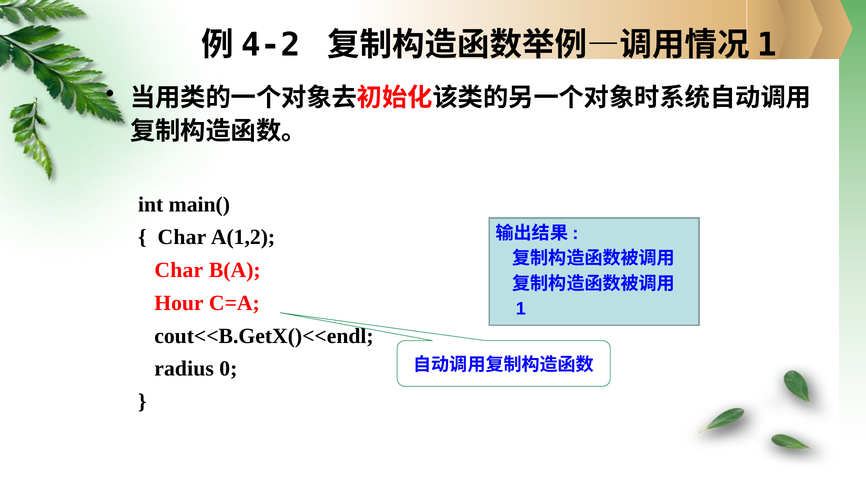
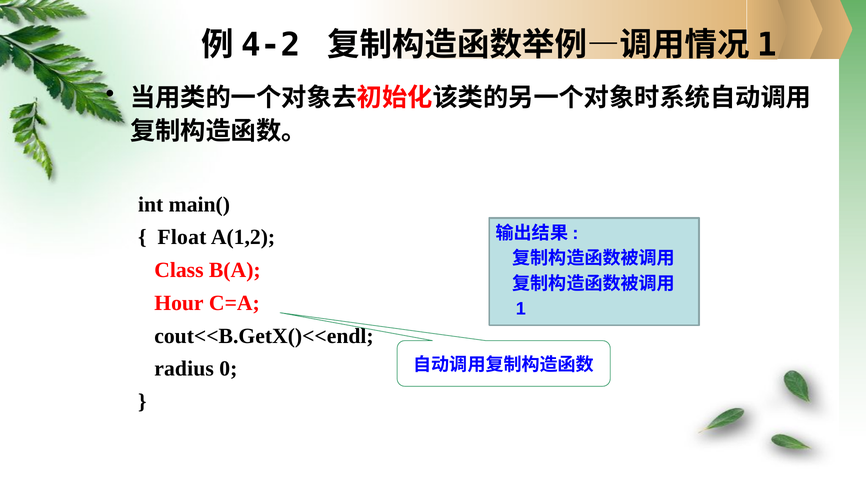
Char: Char -> Float (182, 237)
Char: Char -> Class (179, 270)
